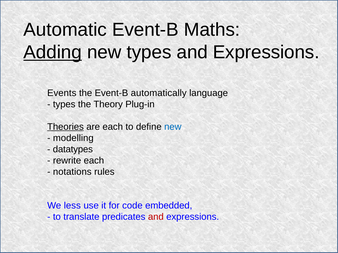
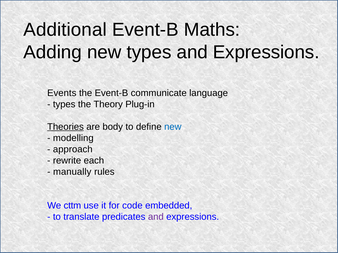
Automatic: Automatic -> Additional (65, 30)
Adding underline: present -> none (53, 52)
automatically: automatically -> communicate (159, 93)
are each: each -> body (113, 127)
datatypes: datatypes -> approach (73, 149)
notations: notations -> manually (72, 172)
less: less -> cttm (72, 206)
and colour: red -> purple (156, 217)
